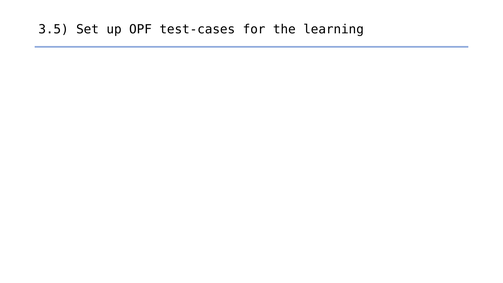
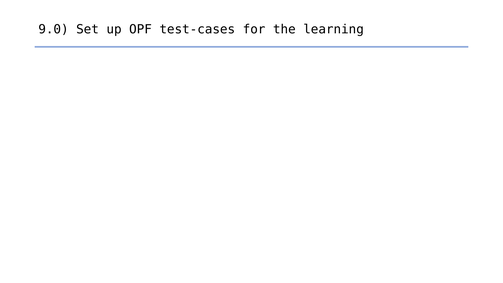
3.5: 3.5 -> 9.0 (53, 29)
